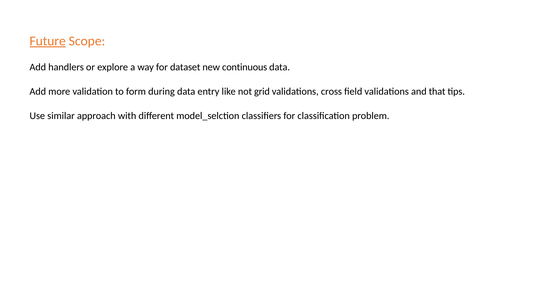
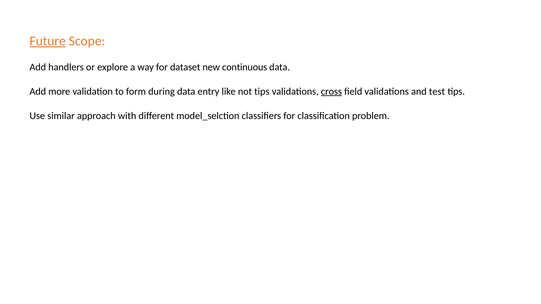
not grid: grid -> tips (262, 92)
cross underline: none -> present (331, 92)
that: that -> test (437, 92)
